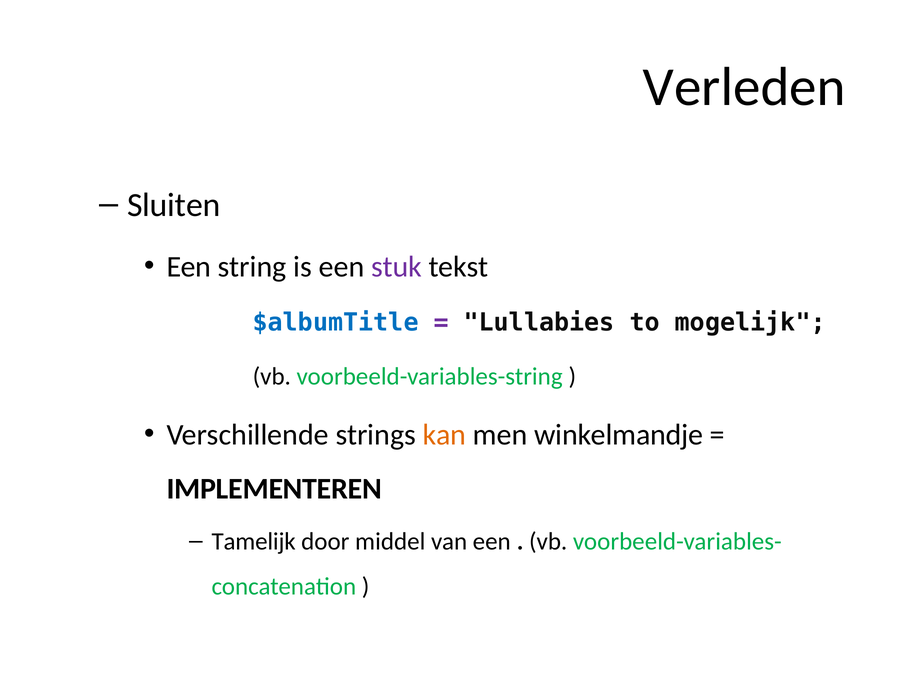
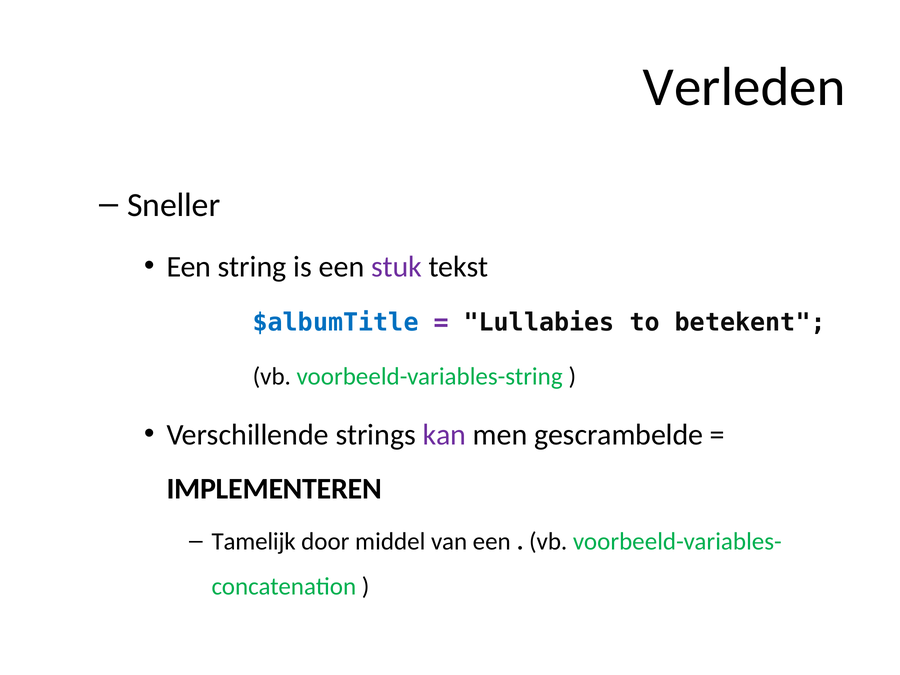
Sluiten: Sluiten -> Sneller (174, 205)
mogelijk: mogelijk -> betekent (750, 323)
kan colour: orange -> purple (444, 435)
winkelmandje: winkelmandje -> gescrambelde (619, 435)
